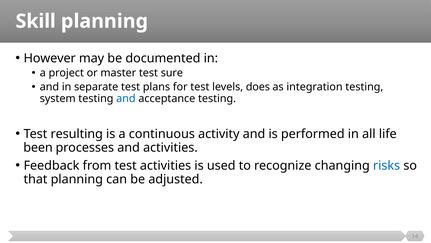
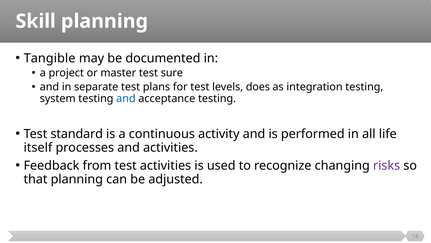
However: However -> Tangible (50, 58)
resulting: resulting -> standard (77, 134)
been: been -> itself (38, 147)
risks colour: blue -> purple (387, 165)
